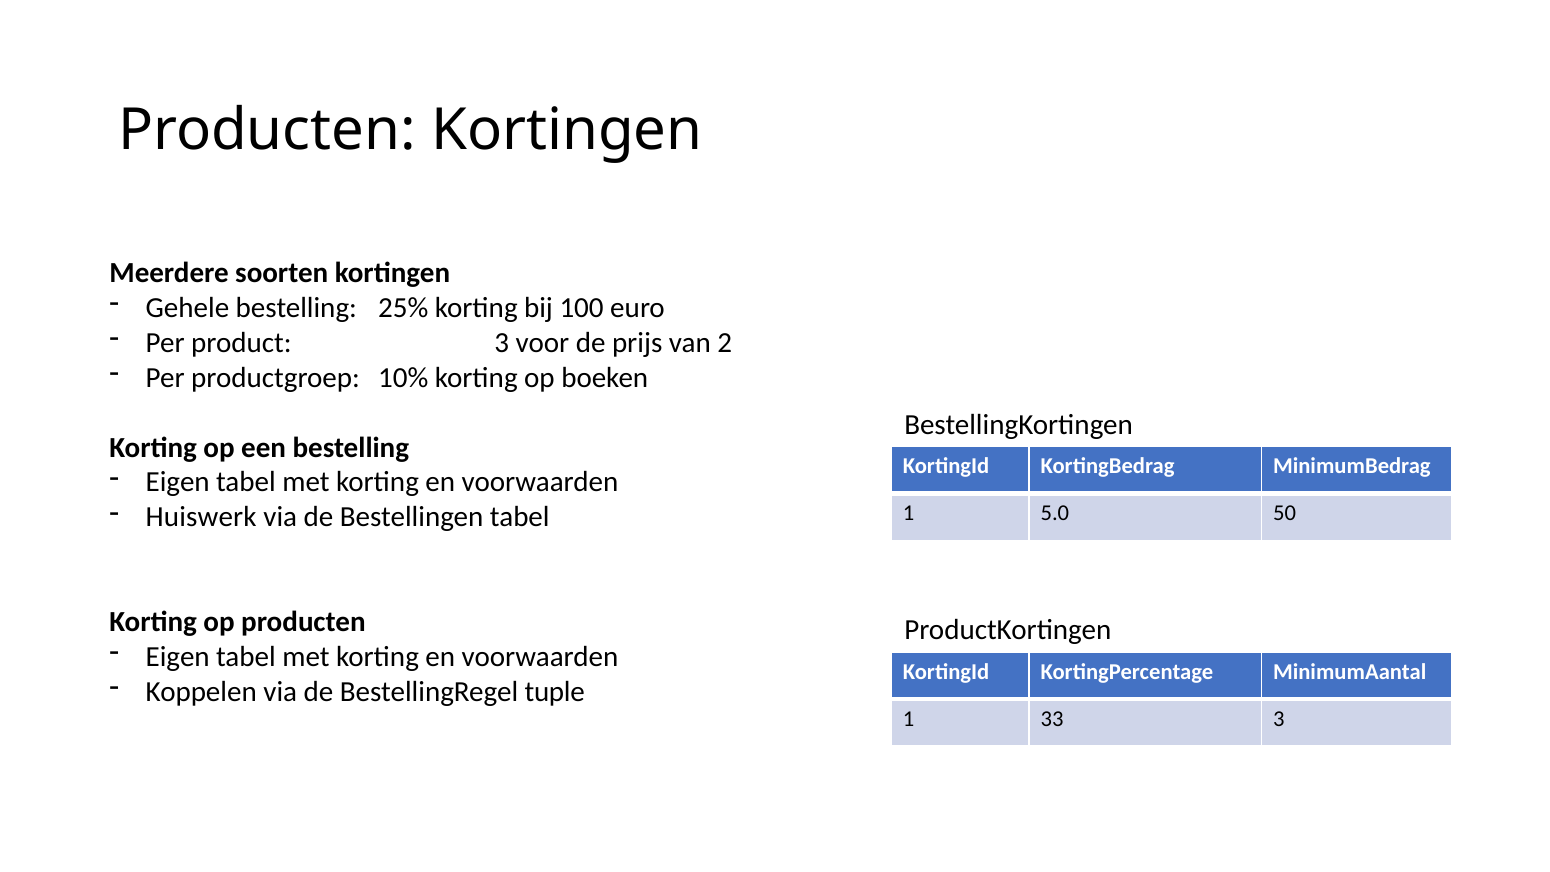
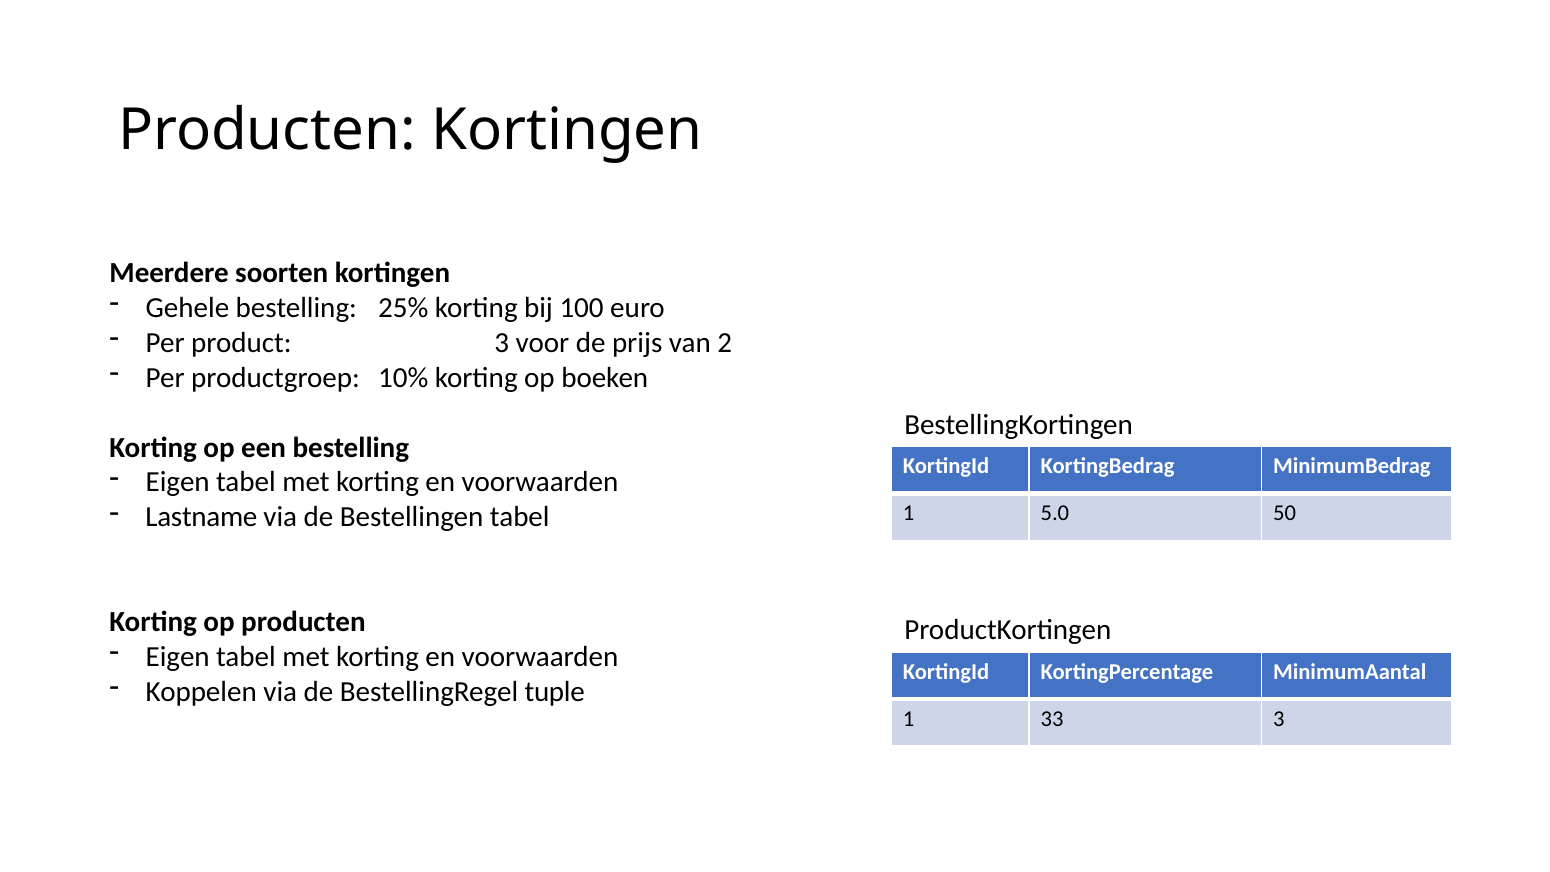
Huiswerk: Huiswerk -> Lastname (201, 517)
